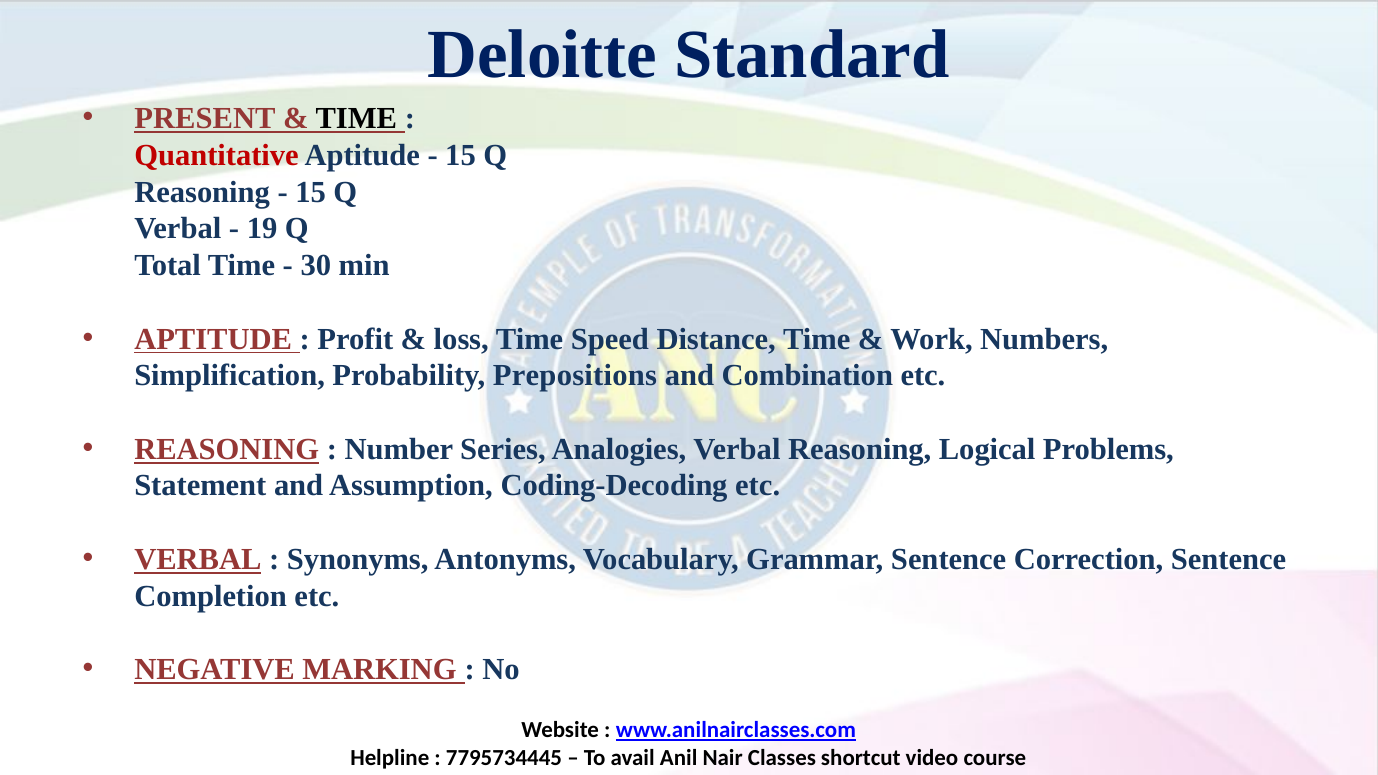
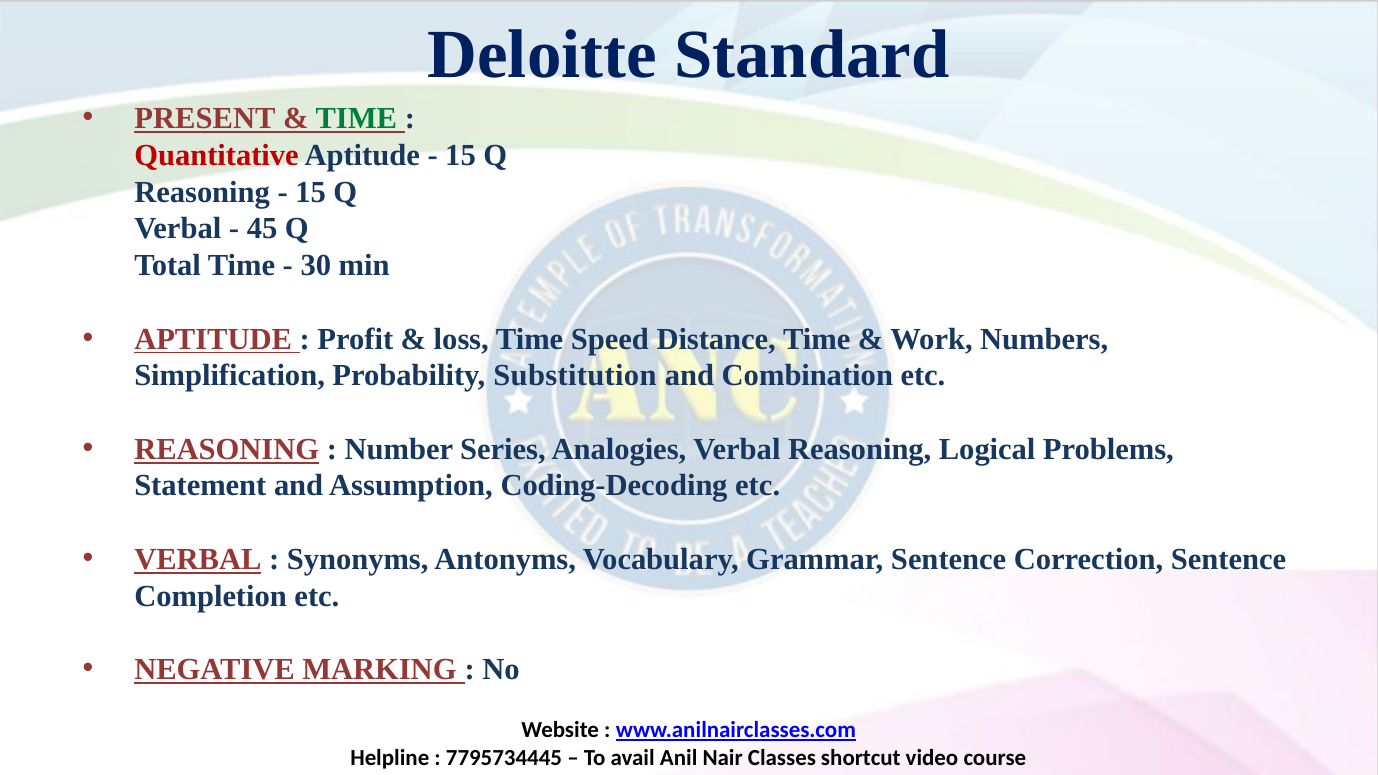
TIME colour: black -> green (356, 119)
19: 19 -> 45 (262, 229)
Prepositions: Prepositions -> Substitution (575, 376)
